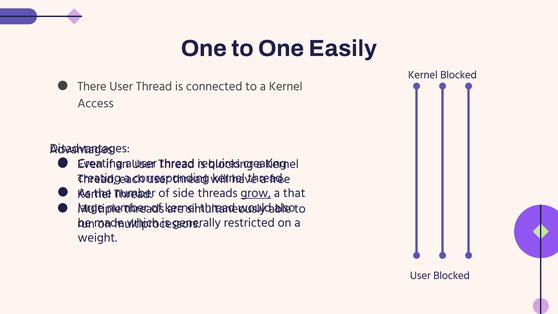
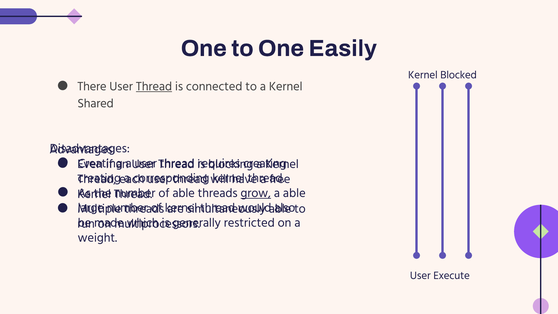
Thread underline: none -> present (154, 86)
Access: Access -> Shared (96, 104)
of side: side -> able (184, 193)
a that: that -> able (294, 193)
User Blocked: Blocked -> Execute (452, 275)
